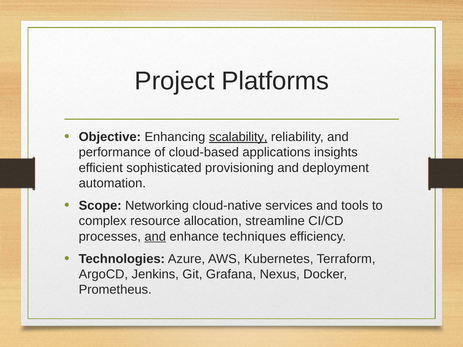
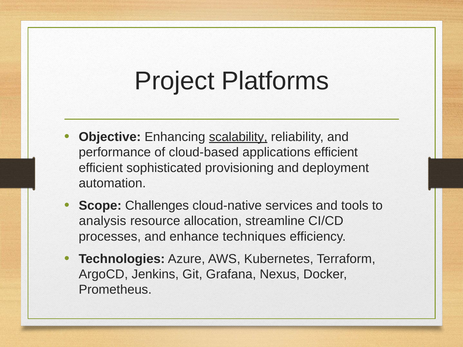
applications insights: insights -> efficient (336, 152)
Networking: Networking -> Challenges (157, 206)
complex: complex -> analysis (103, 221)
and underline: present -> none (155, 237)
